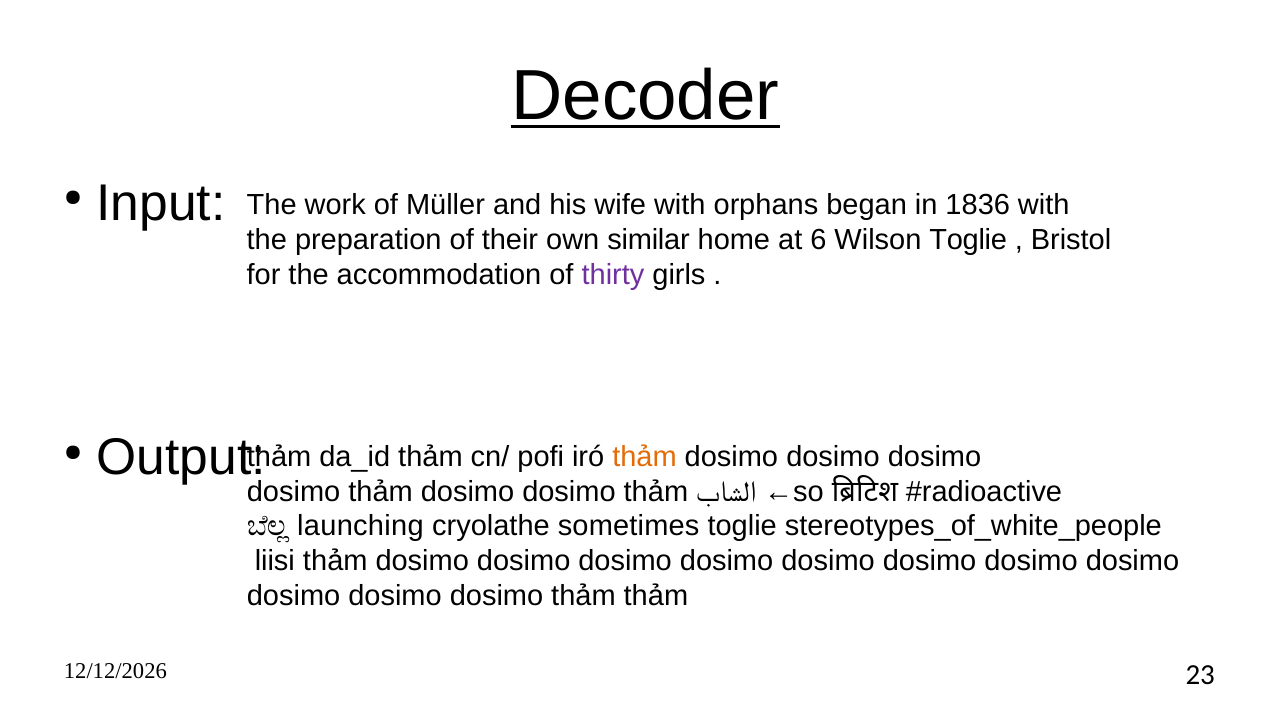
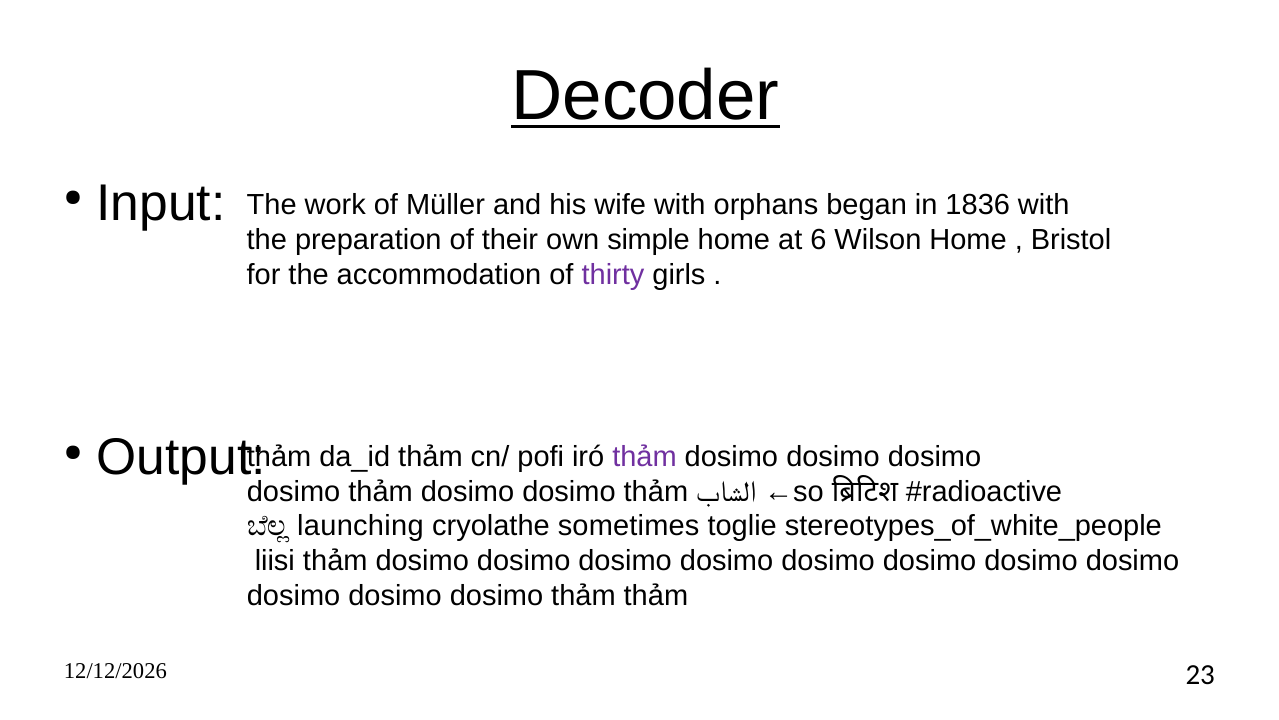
similar: similar -> simple (649, 240)
Wilson Toglie: Toglie -> Home (968, 240)
thảm colour: orange -> purple (644, 456)
